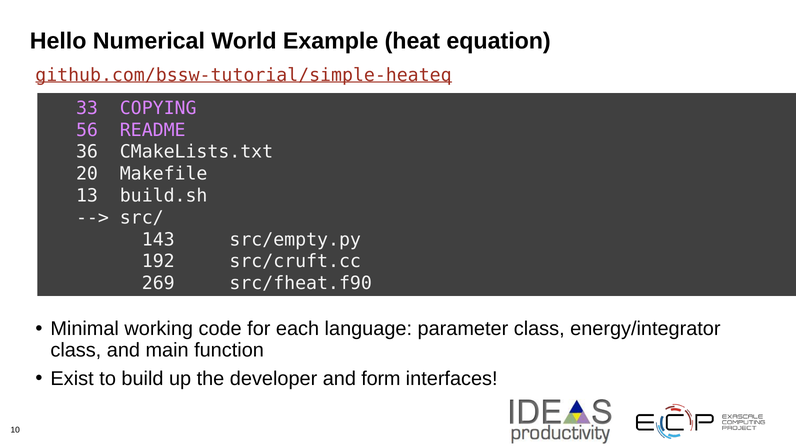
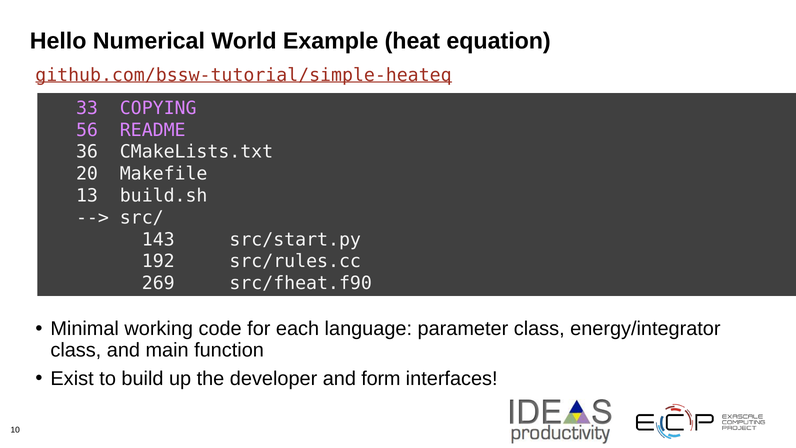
src/empty.py: src/empty.py -> src/start.py (295, 239)
src/cruft.cc: src/cruft.cc -> src/rules.cc (295, 261)
